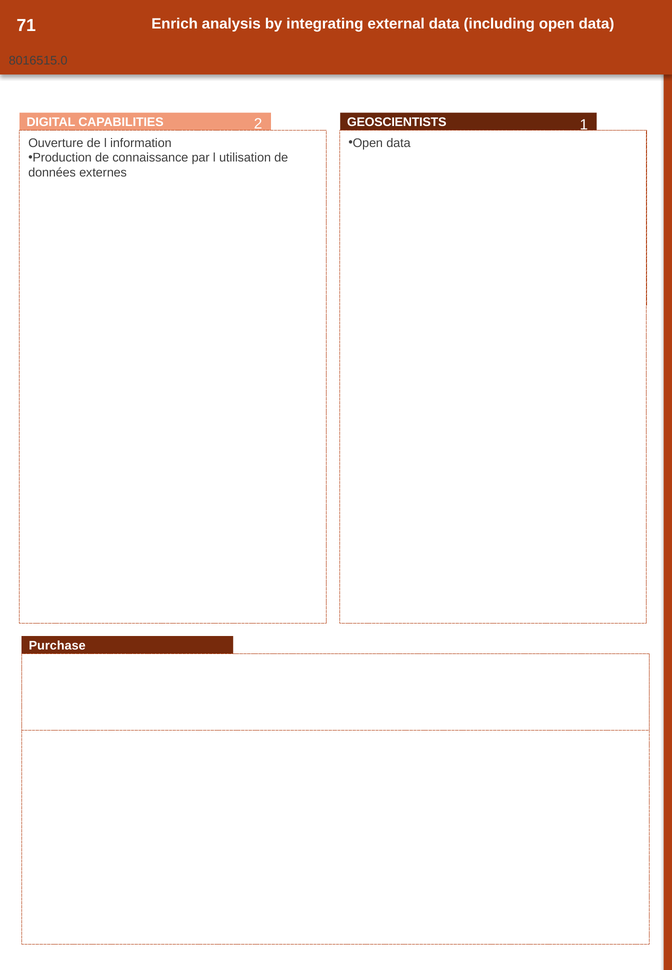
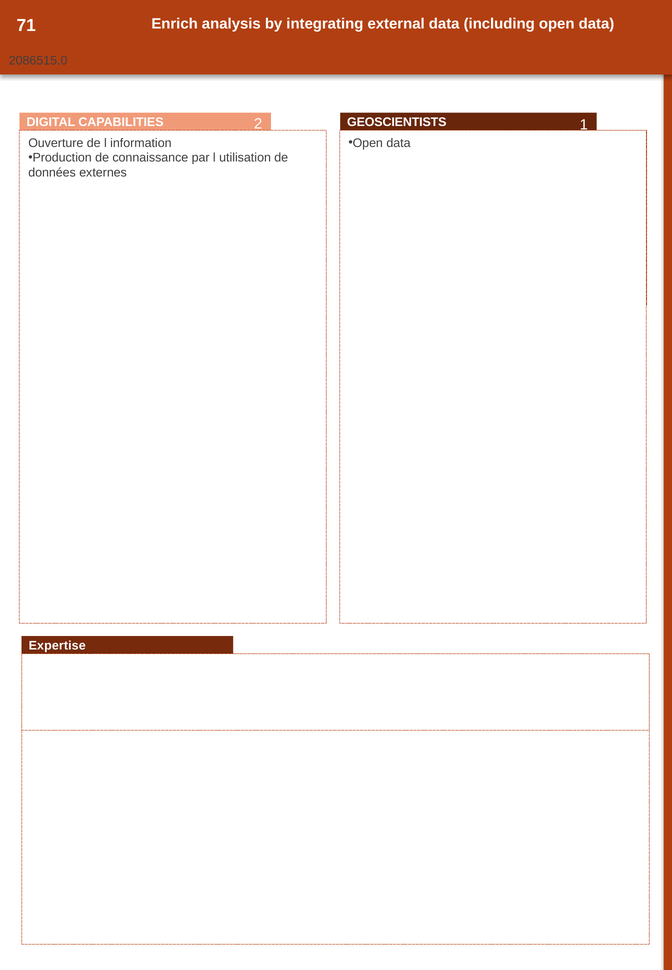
8016515.0: 8016515.0 -> 2086515.0 (38, 61)
Purchase: Purchase -> Expertise (57, 646)
